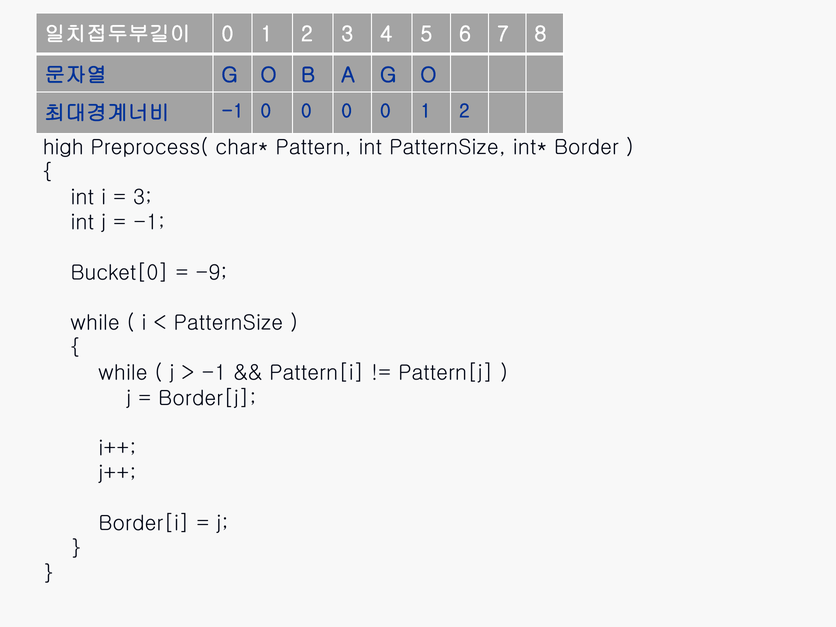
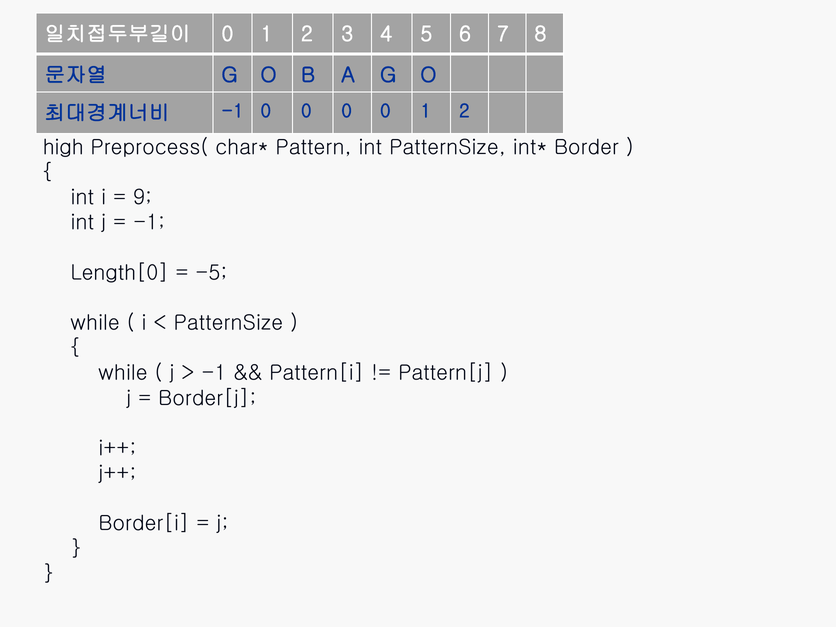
3: 3 -> 9 (143, 197)
Bucket[0: Bucket[0 -> Length[0 (120, 273)
-9: -9 -> -5 (211, 273)
